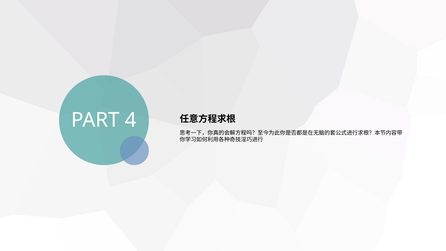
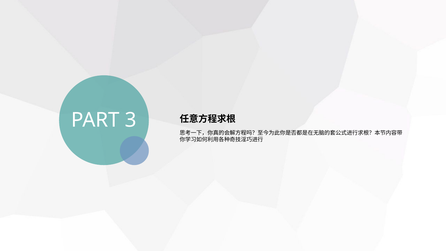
4: 4 -> 3 (131, 120)
